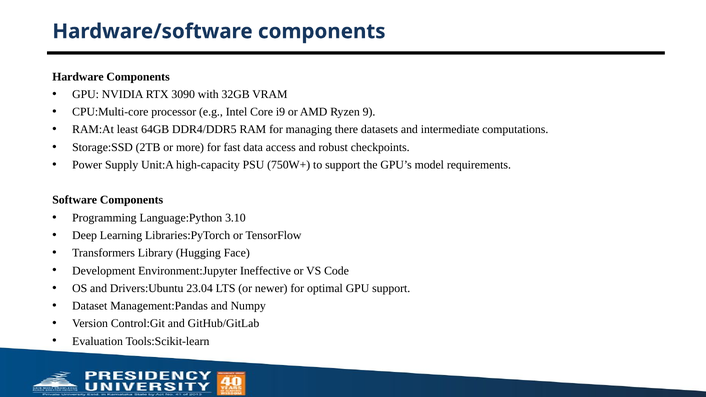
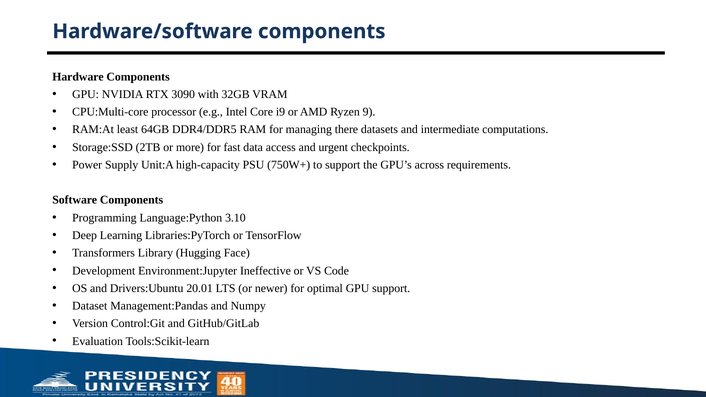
robust: robust -> urgent (333, 147)
model: model -> across (429, 165)
23.04: 23.04 -> 20.01 (200, 288)
